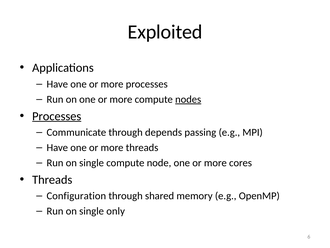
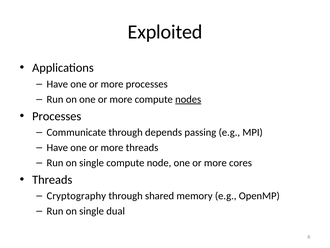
Processes underline: present -> none (57, 116)
Configuration: Configuration -> Cryptography (76, 196)
only: only -> dual (116, 211)
